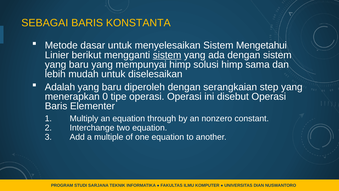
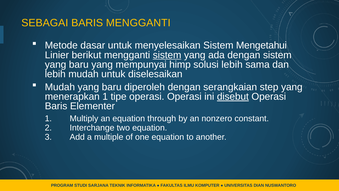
BARIS KONSTANTA: KONSTANTA -> MENGGANTI (138, 23)
solusi himp: himp -> lebih (232, 64)
Adalah: Adalah -> Mudah (60, 87)
menerapkan 0: 0 -> 1 (105, 96)
disebut underline: none -> present (233, 96)
